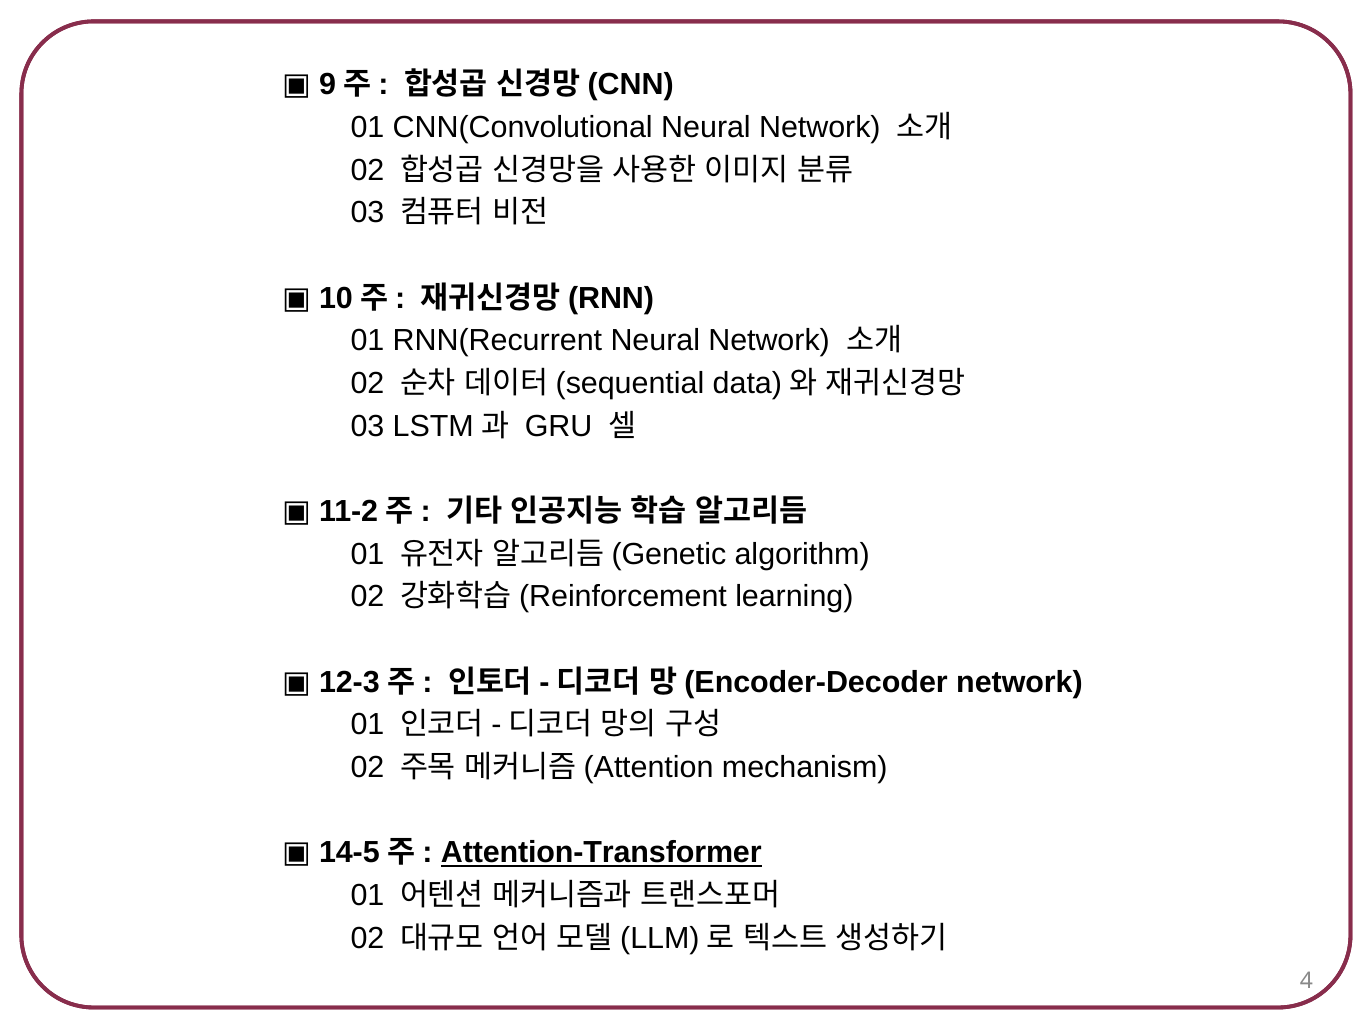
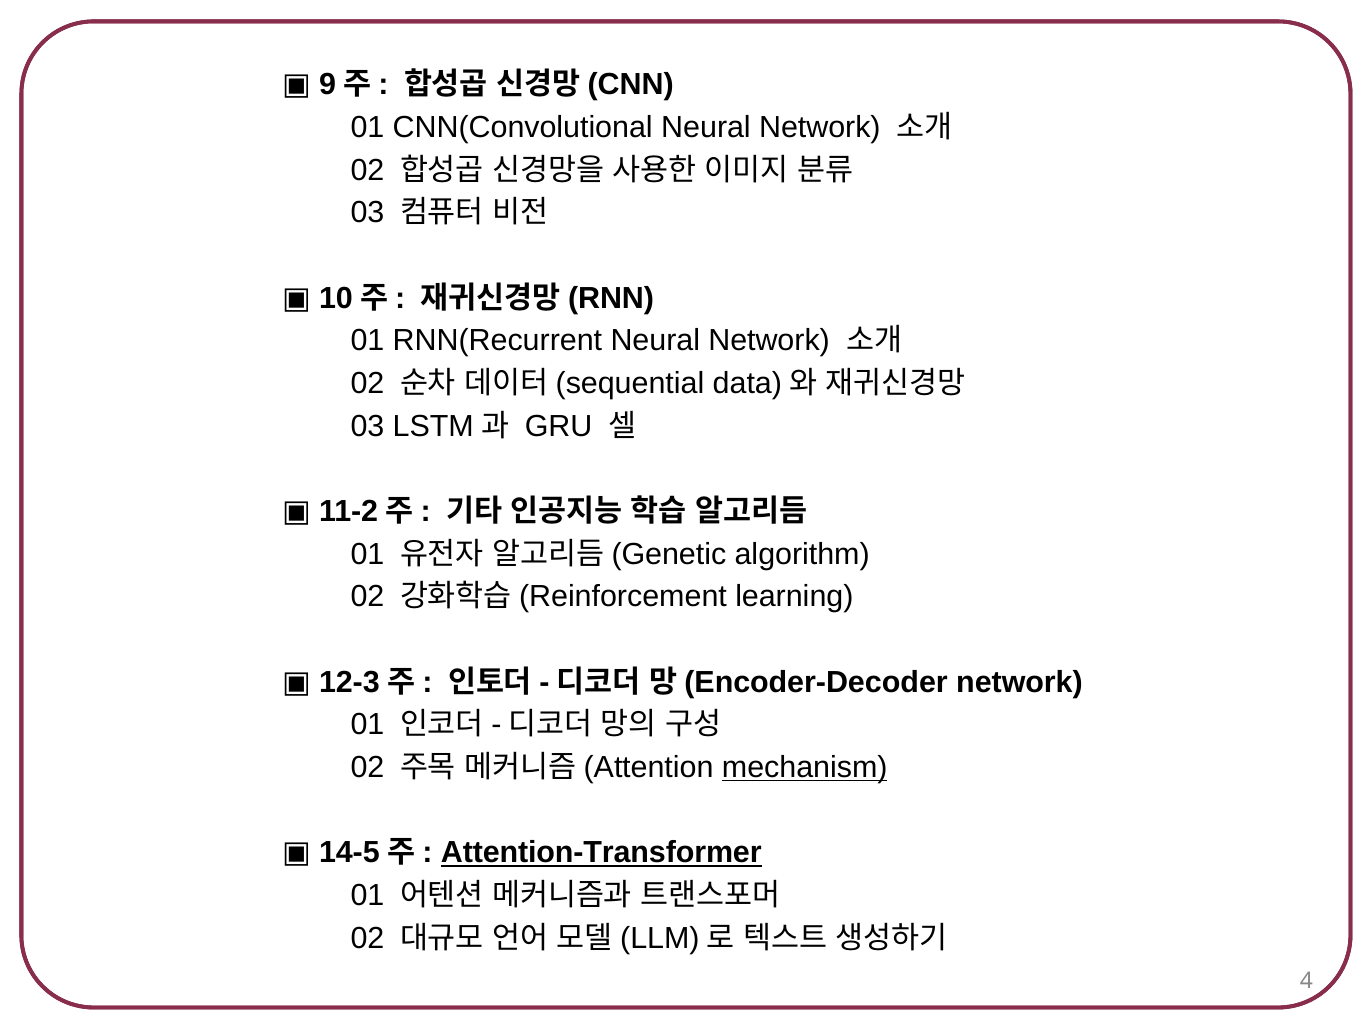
mechanism underline: none -> present (805, 767)
